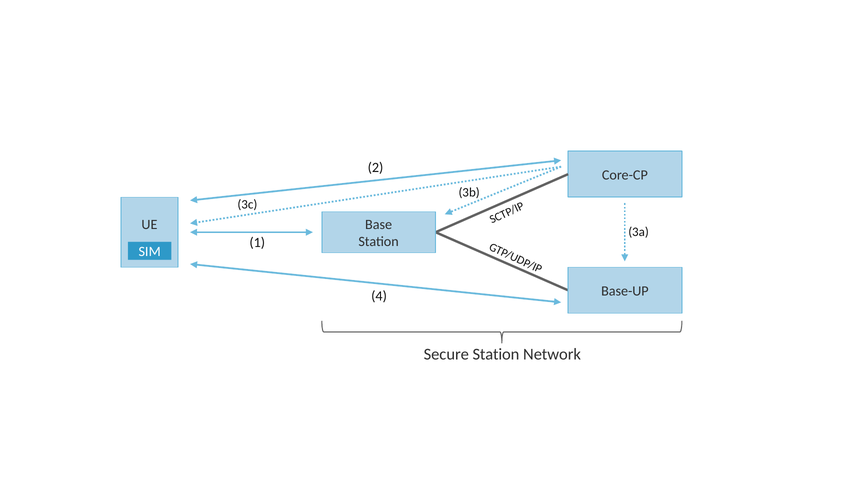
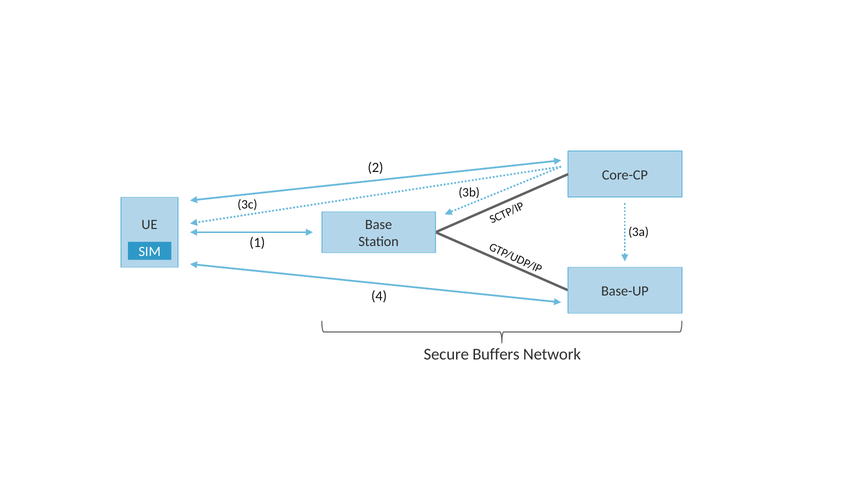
Secure Station: Station -> Buffers (496, 355)
